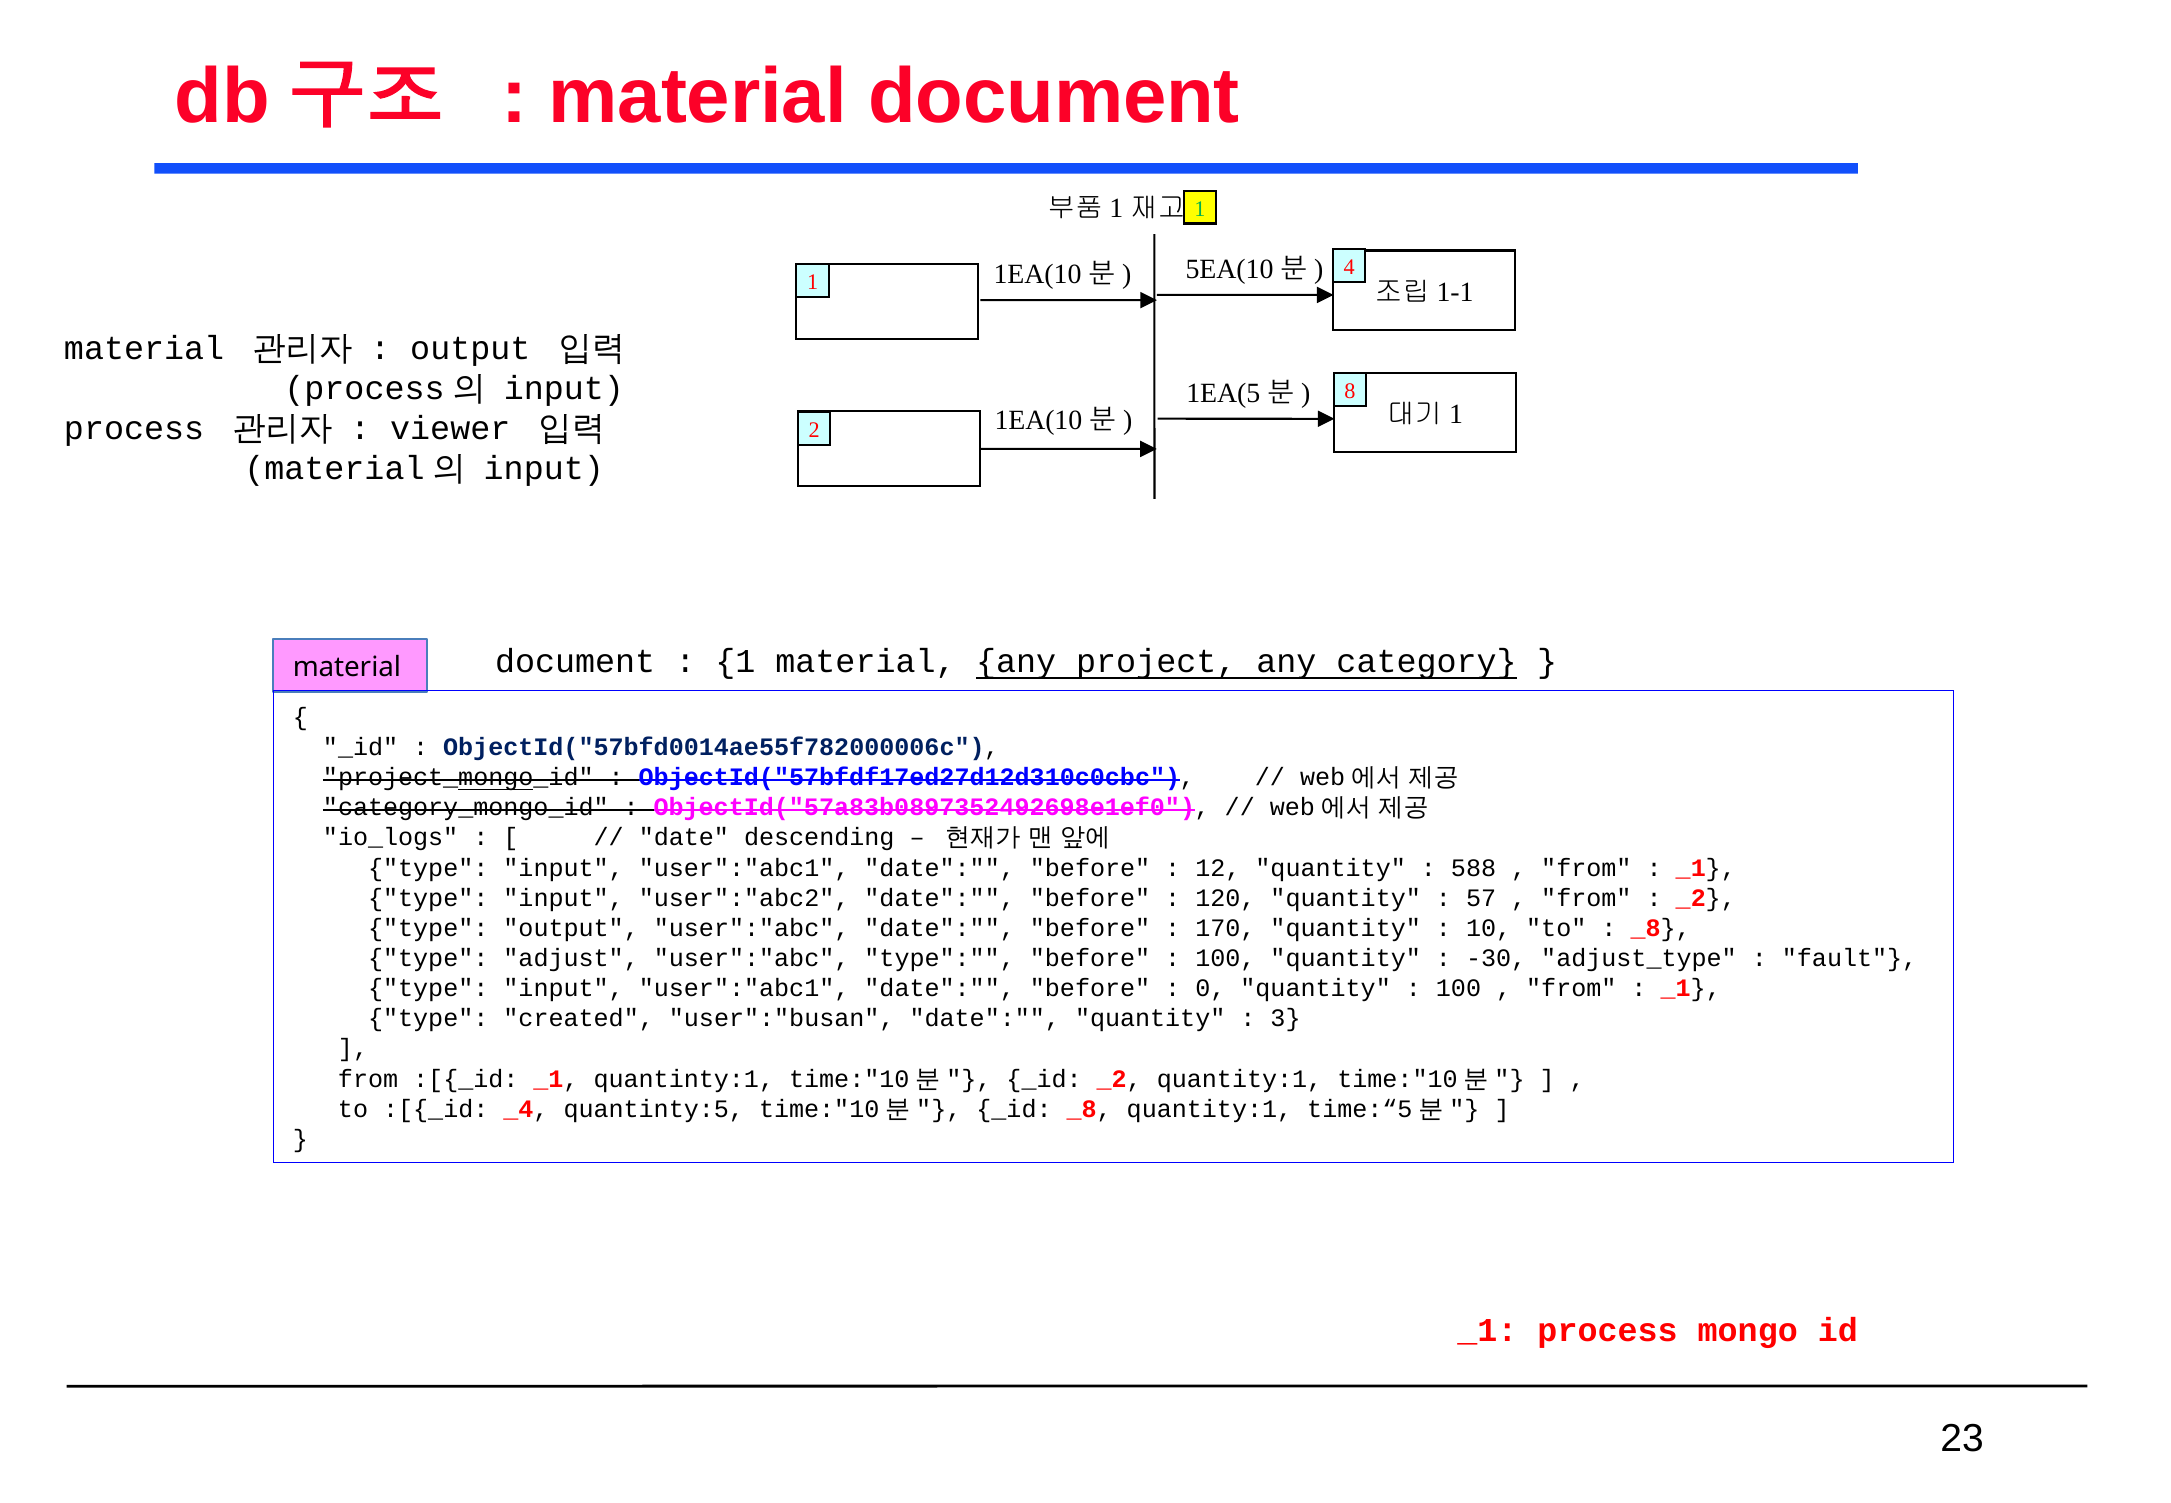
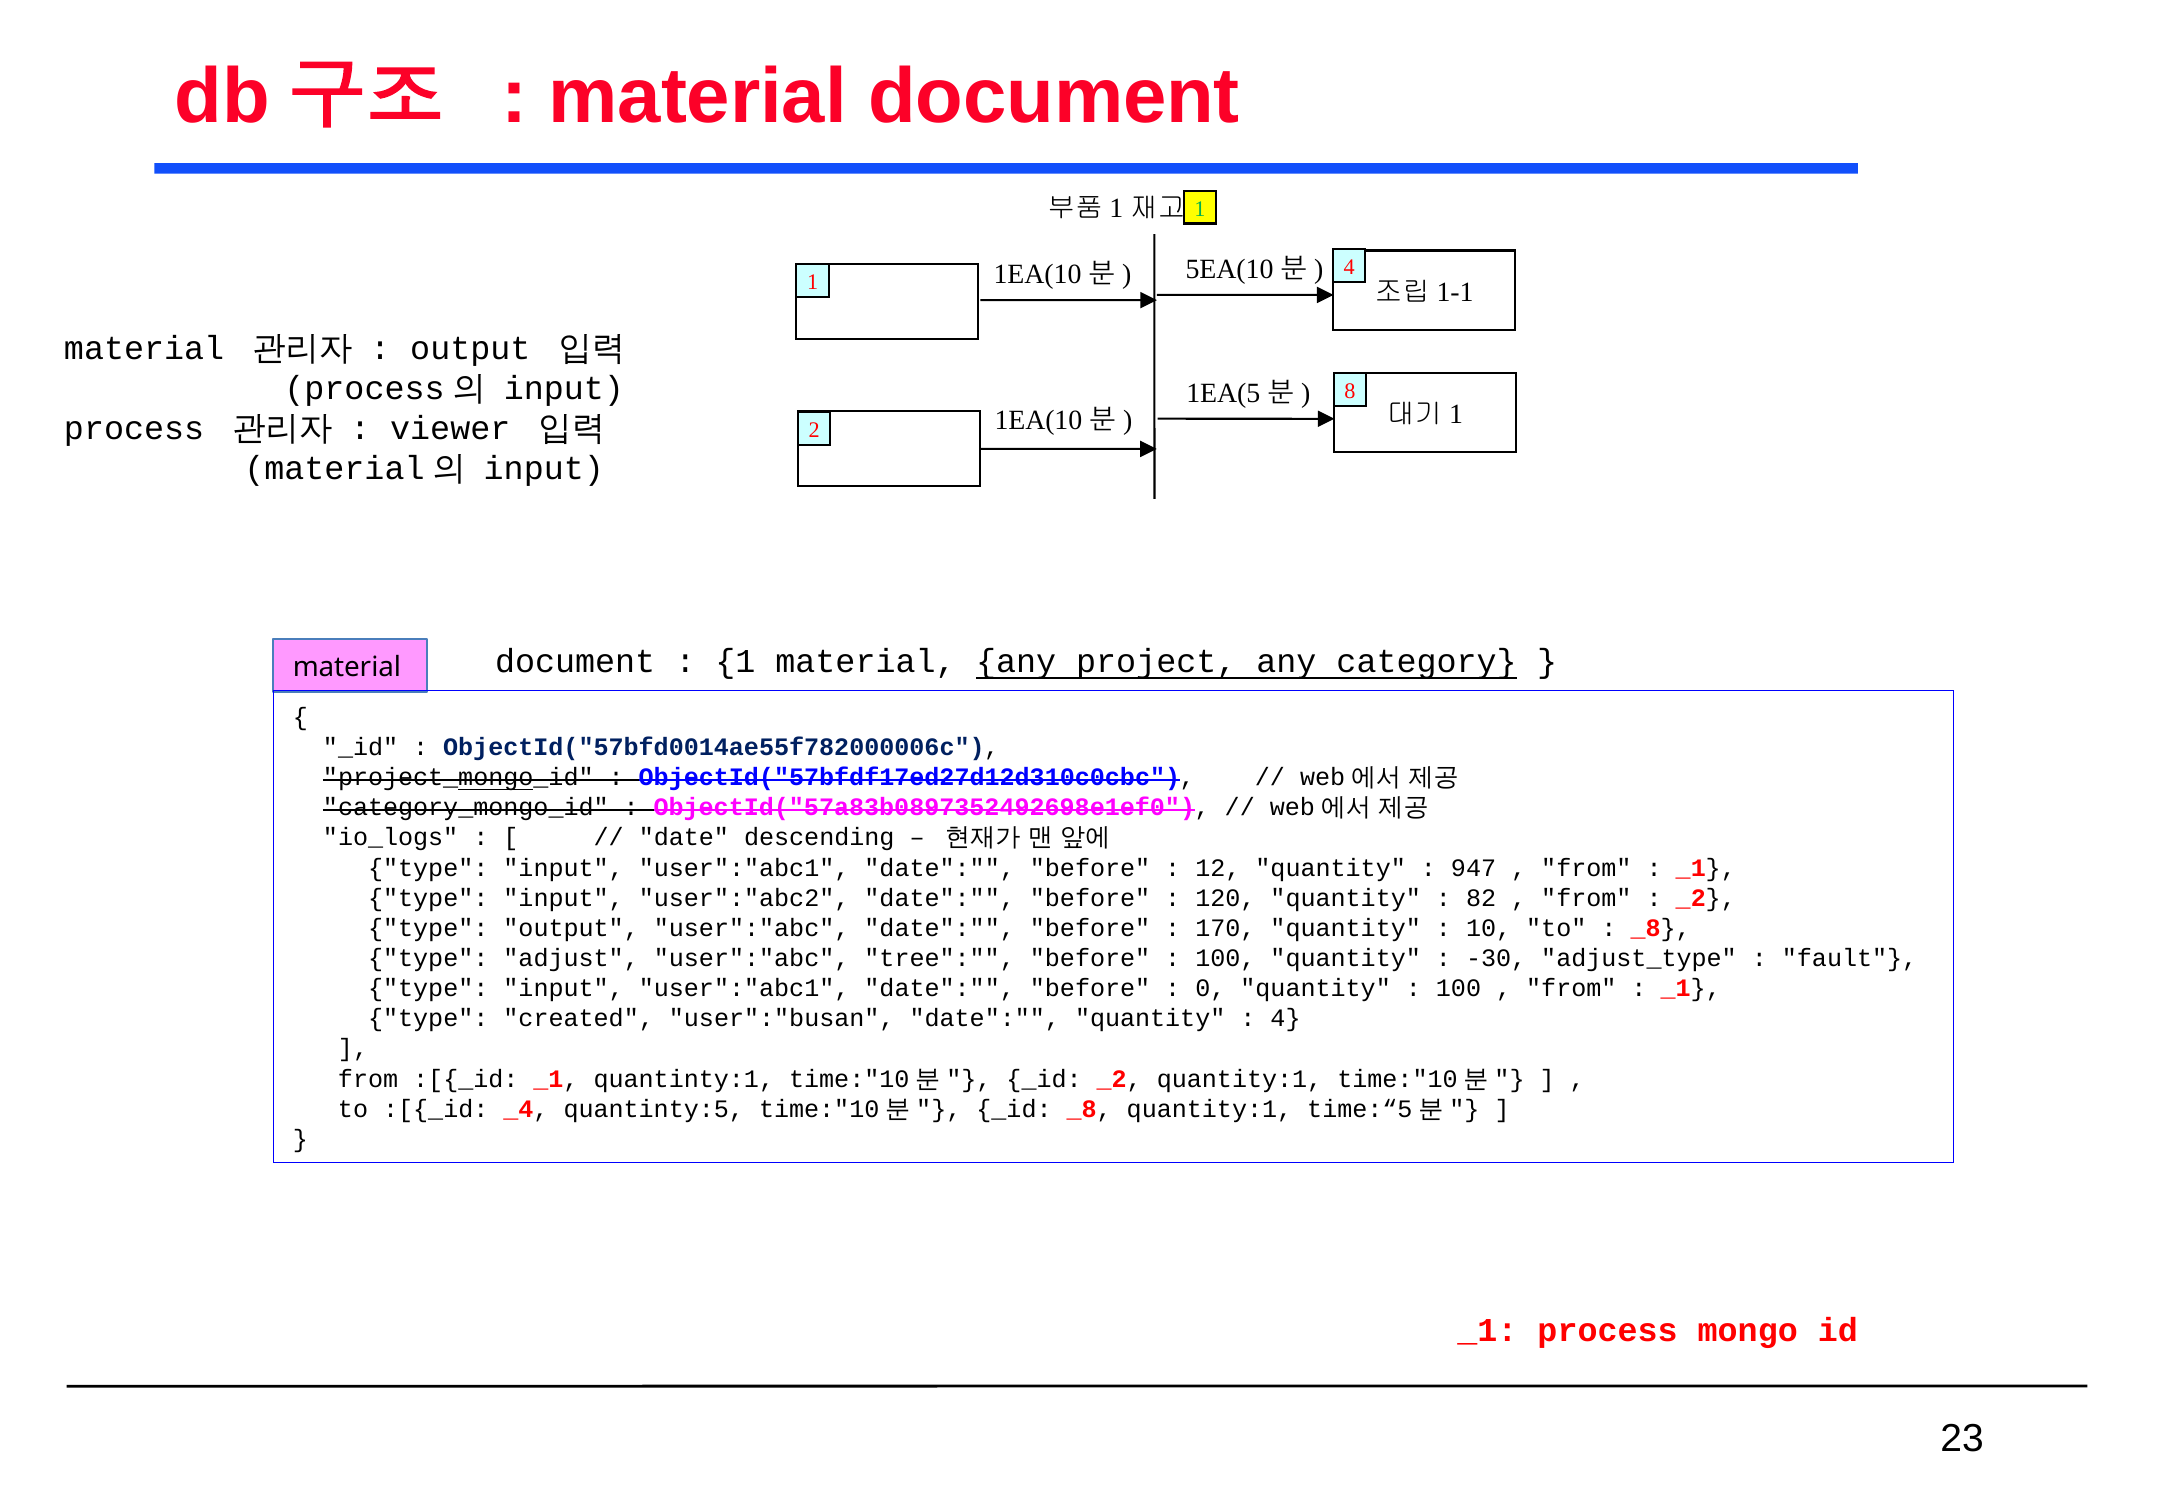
588: 588 -> 947 (1474, 868)
57: 57 -> 82 (1481, 898)
user":"abc type: type -> tree (940, 958)
3: 3 -> 4 (1286, 1018)
